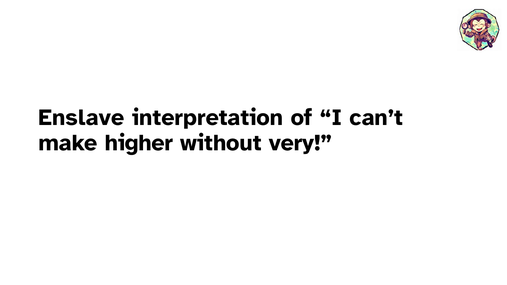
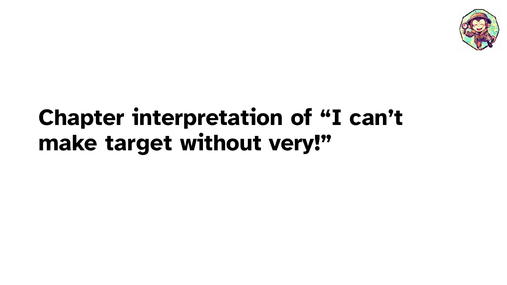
Enslave: Enslave -> Chapter (81, 118)
higher: higher -> target (139, 143)
